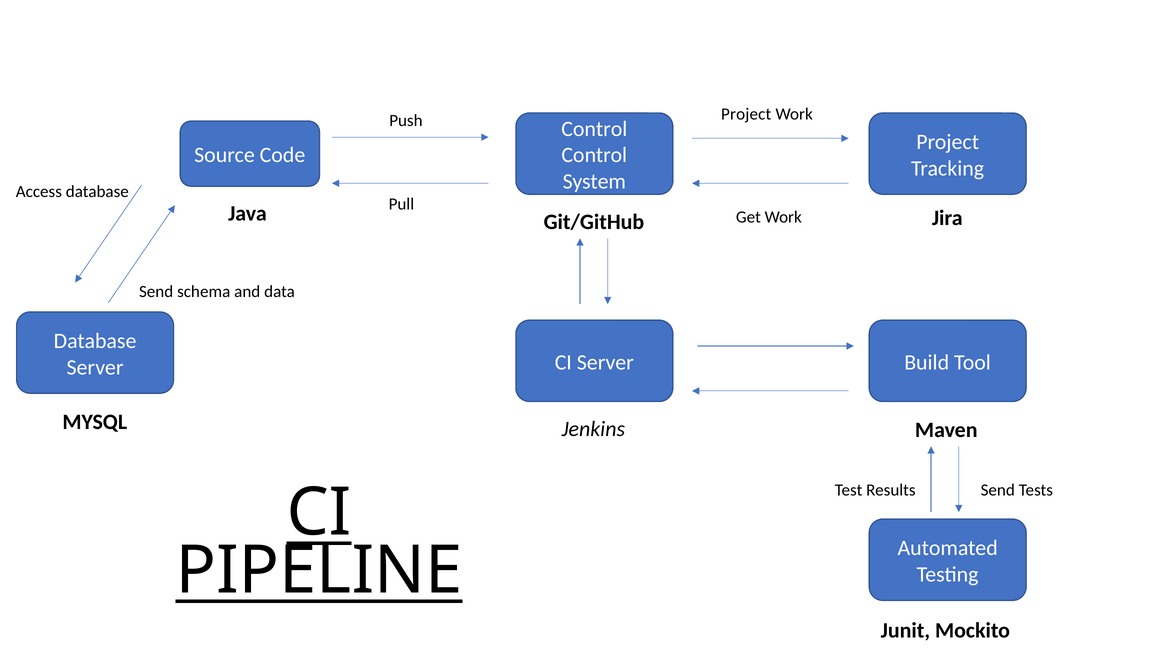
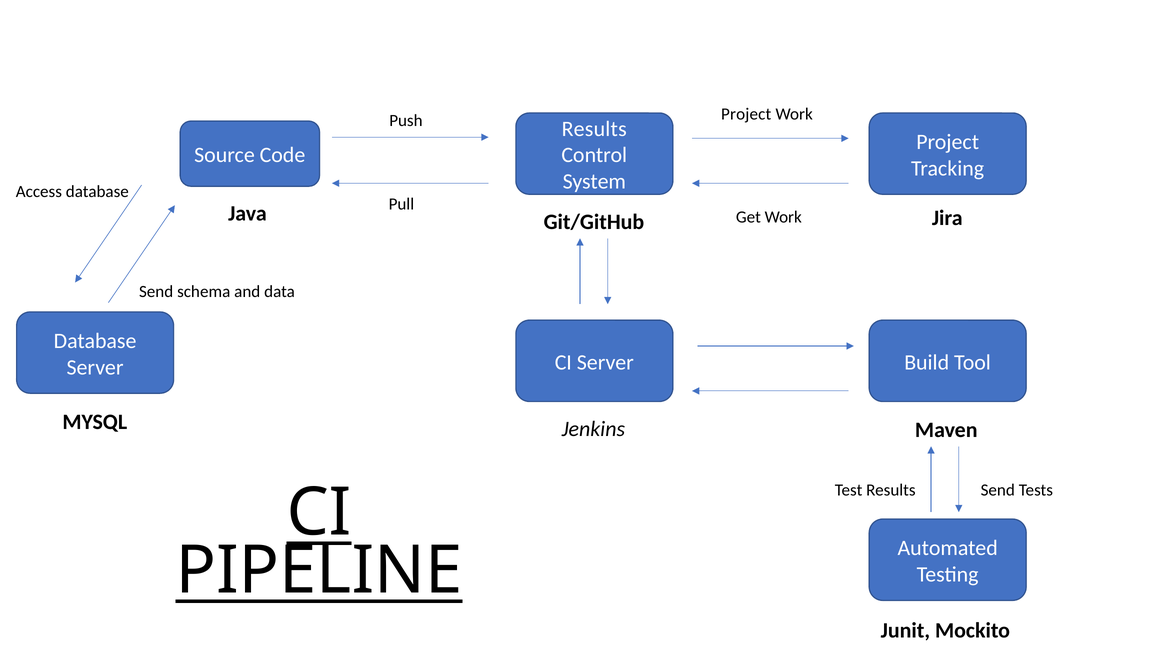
Control: Control -> Results (594, 129)
